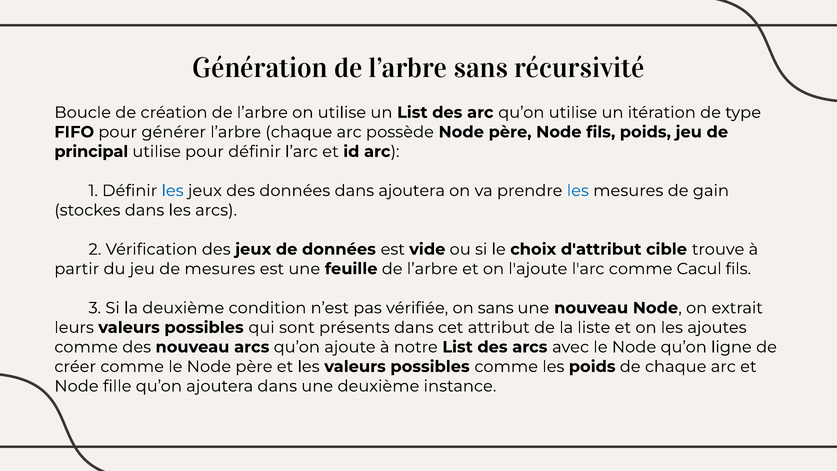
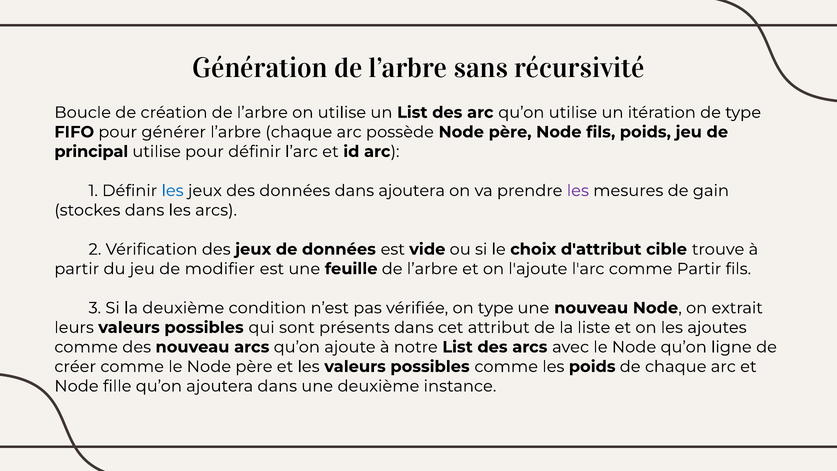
les colour: blue -> purple (578, 191)
de mesures: mesures -> modifier (220, 269)
comme Cacul: Cacul -> Partir (699, 269)
on sans: sans -> type (496, 308)
